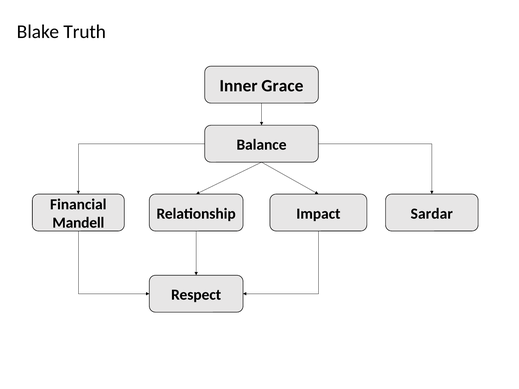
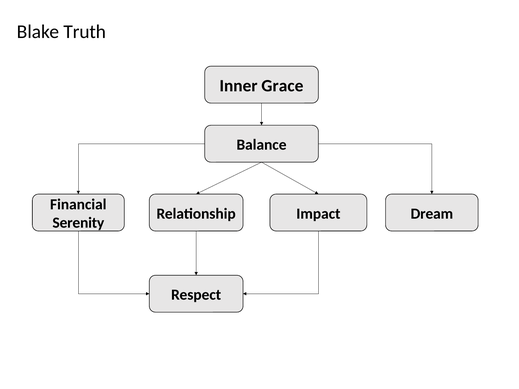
Sardar: Sardar -> Dream (432, 214)
Mandell: Mandell -> Serenity (78, 223)
